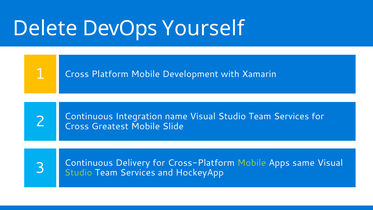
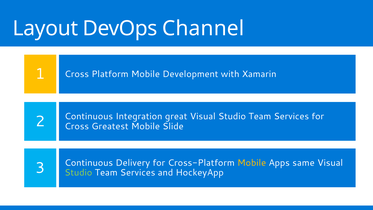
Delete: Delete -> Layout (45, 28)
Yourself: Yourself -> Channel (203, 28)
name: name -> great (176, 116)
Mobile colour: light green -> yellow (252, 163)
